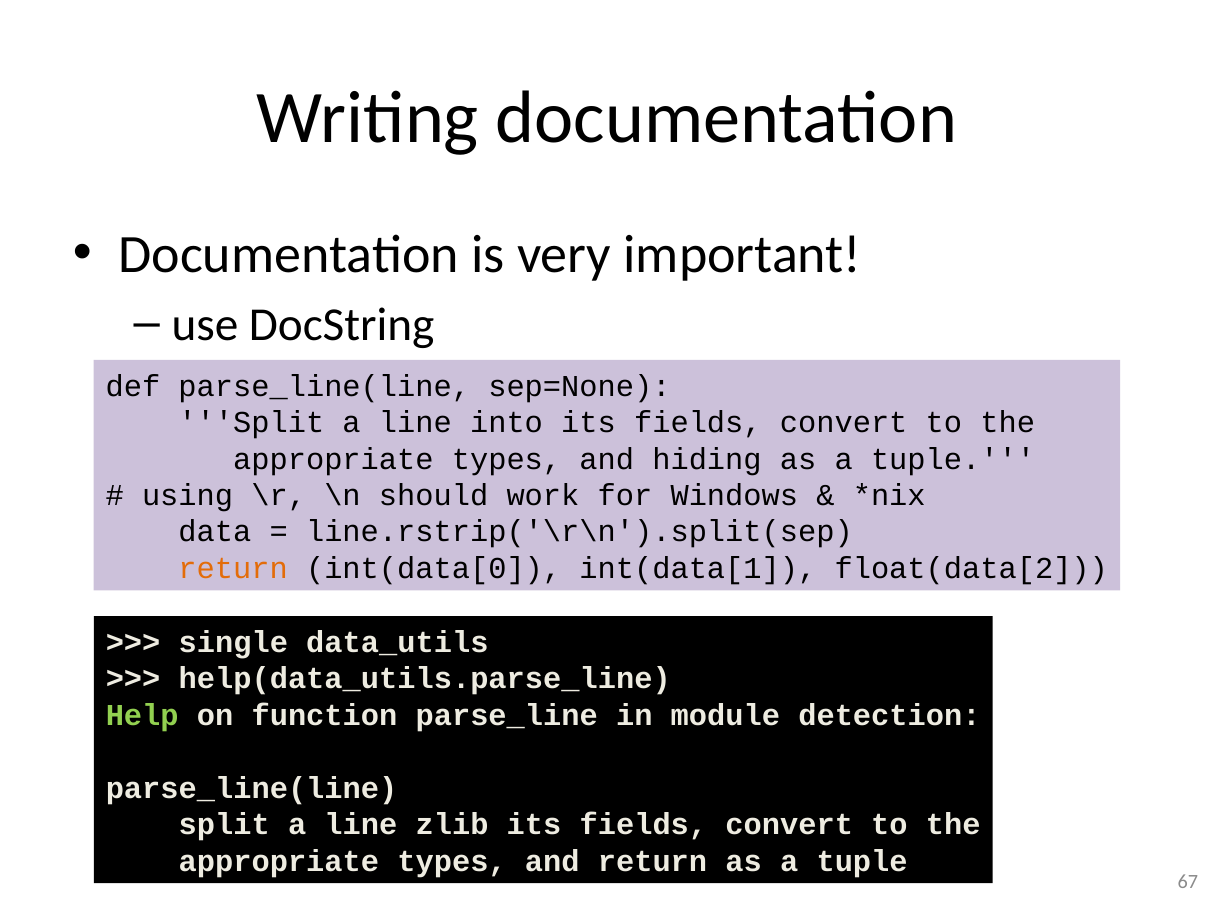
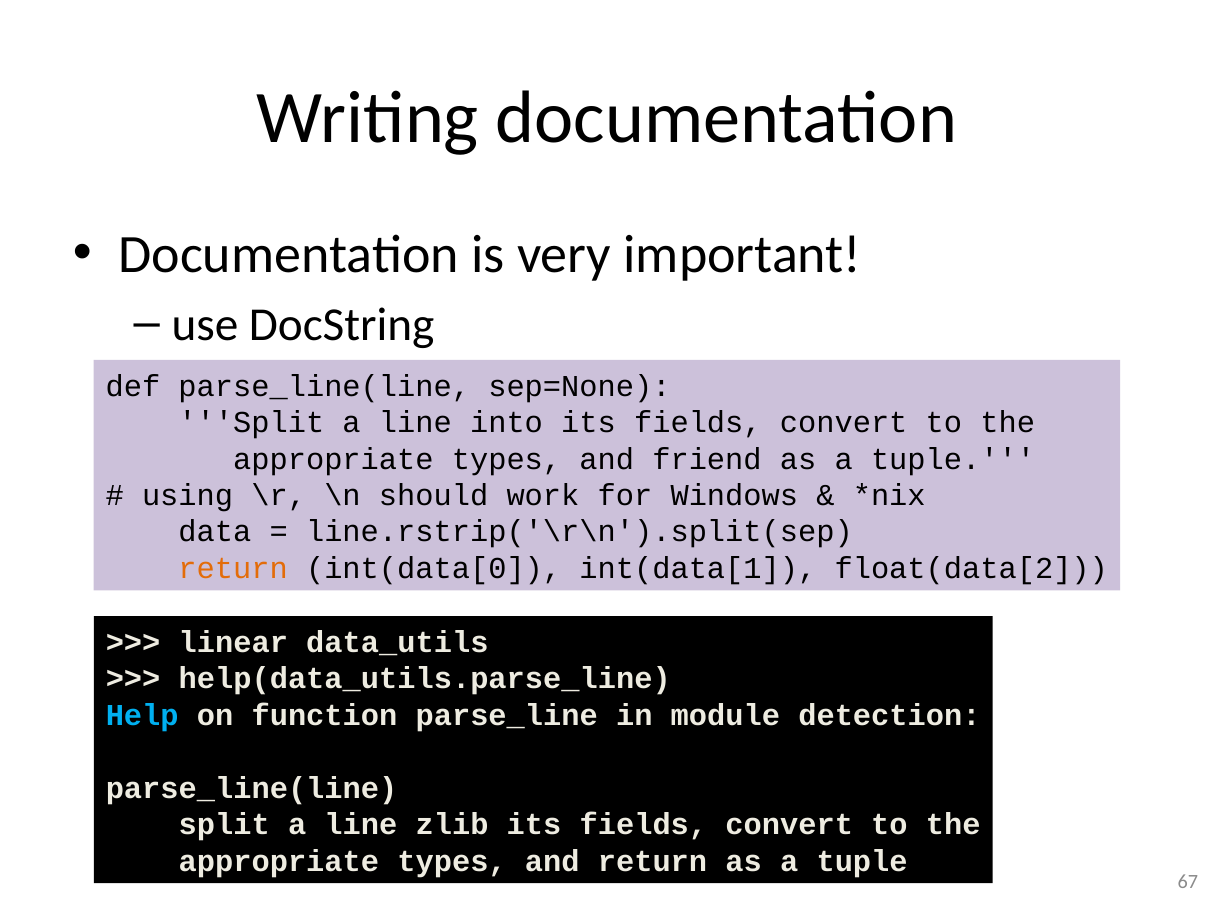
hiding: hiding -> friend (707, 459)
single: single -> linear (233, 643)
Help colour: light green -> light blue (142, 715)
